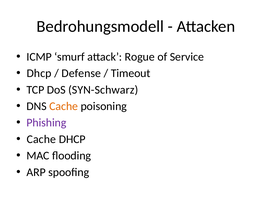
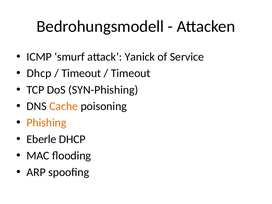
Rogue: Rogue -> Yanick (140, 57)
Defense: Defense -> Timeout (81, 73)
SYN-Schwarz: SYN-Schwarz -> SYN-Phishing (103, 90)
Phishing colour: purple -> orange (46, 123)
Cache: Cache -> Eberle (41, 139)
